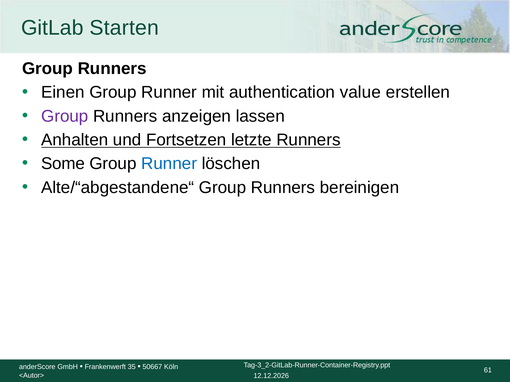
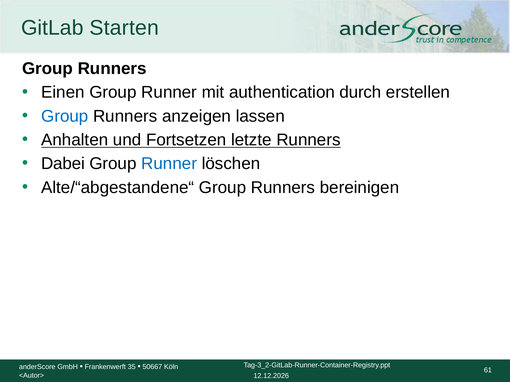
value: value -> durch (361, 92)
Group colour: purple -> blue (65, 116)
Some: Some -> Dabei (63, 164)
